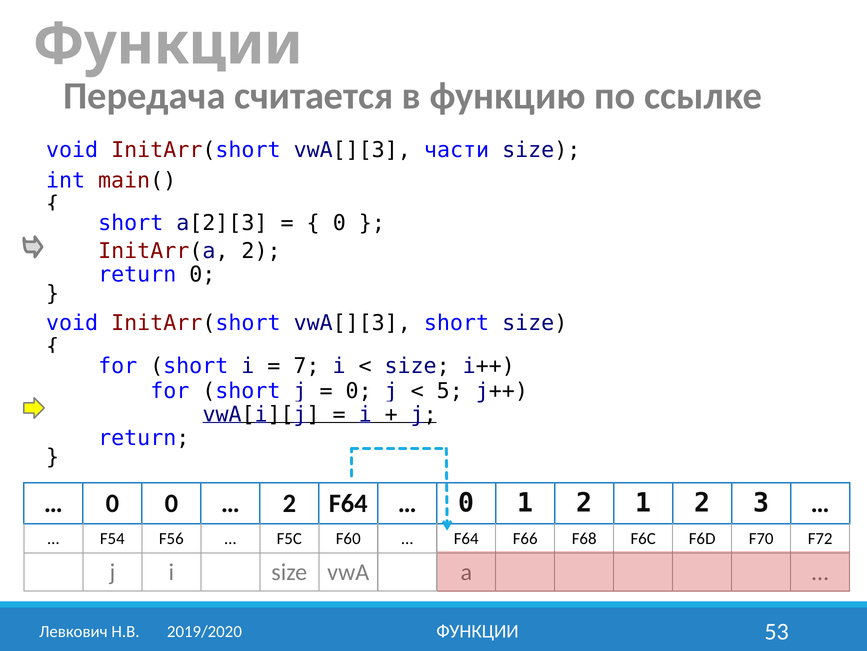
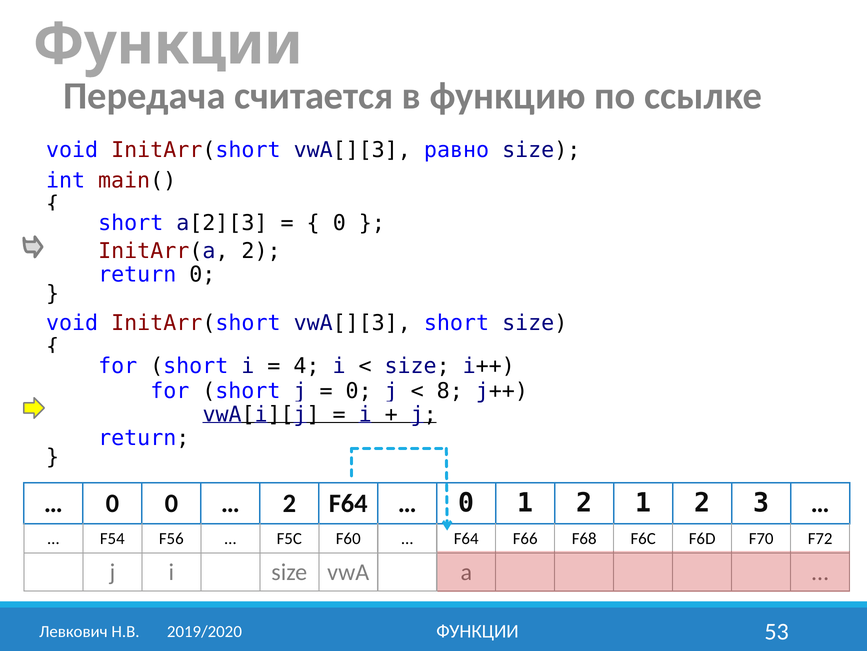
части: части -> равно (457, 150)
7: 7 -> 4 (306, 366)
5: 5 -> 8 (450, 391)
